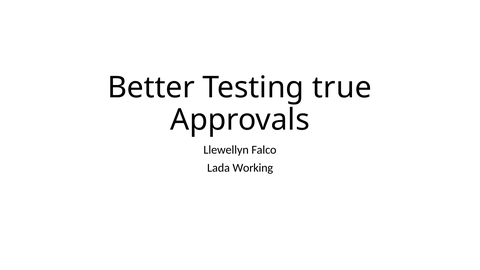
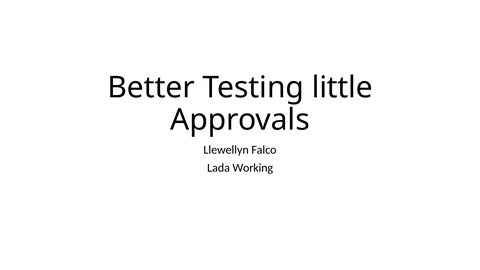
true: true -> little (342, 88)
